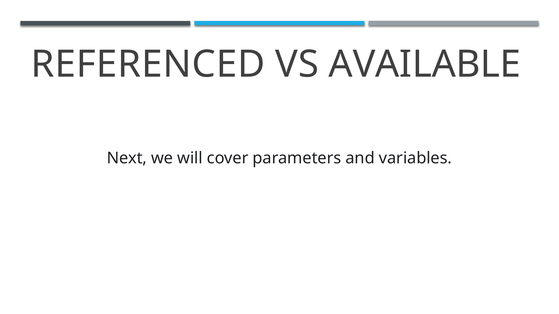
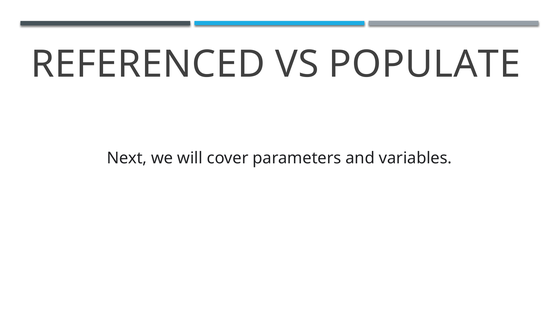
AVAILABLE: AVAILABLE -> POPULATE (425, 65)
